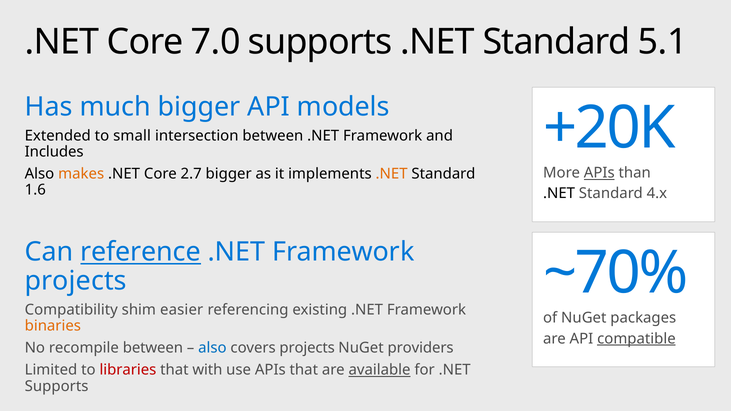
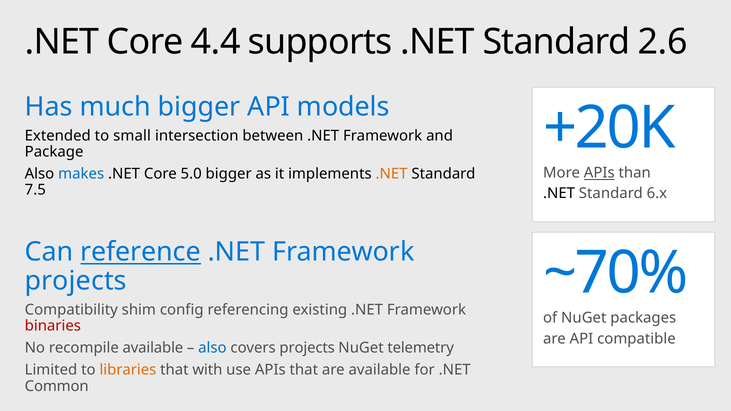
7.0: 7.0 -> 4.4 (216, 42)
5.1: 5.1 -> 2.6 (663, 42)
Includes: Includes -> Package (54, 152)
makes colour: orange -> blue (81, 174)
2.7: 2.7 -> 5.0 (191, 174)
1.6: 1.6 -> 7.5 (35, 190)
4.x: 4.x -> 6.x (657, 194)
easier: easier -> config (182, 310)
binaries colour: orange -> red (53, 326)
compatible underline: present -> none (636, 339)
recompile between: between -> available (153, 348)
providers: providers -> telemetry (421, 348)
libraries colour: red -> orange (128, 370)
available underline: present -> none (380, 370)
Supports: Supports -> Common (57, 386)
